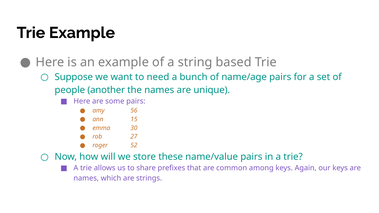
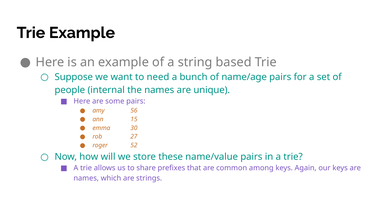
another: another -> internal (106, 90)
